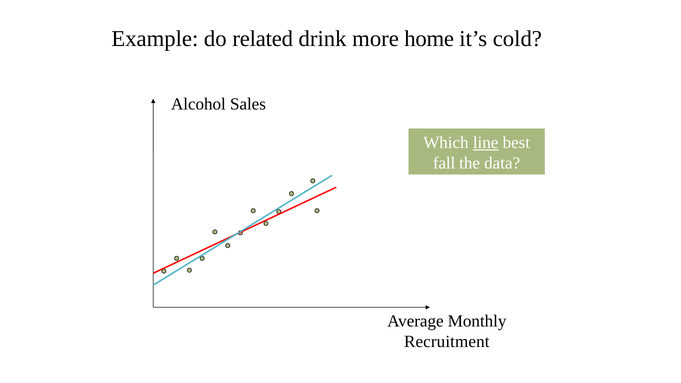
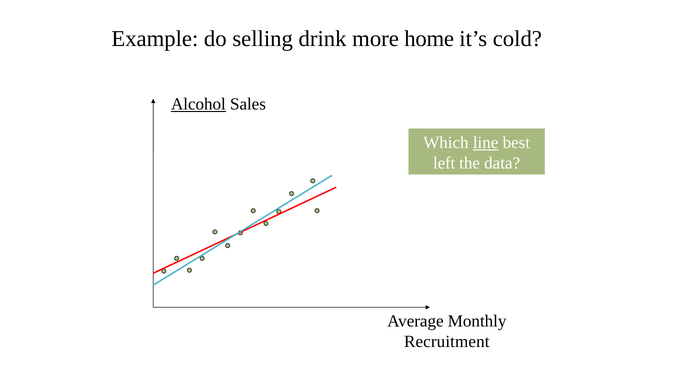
related: related -> selling (263, 39)
Alcohol underline: none -> present (198, 104)
fall: fall -> left (444, 163)
